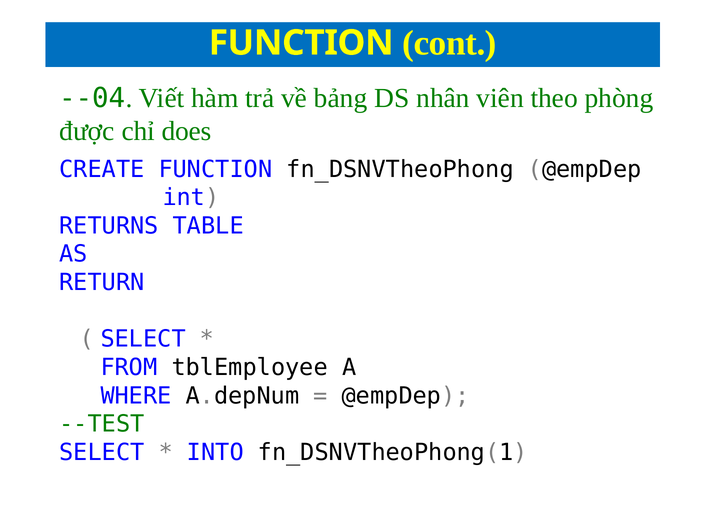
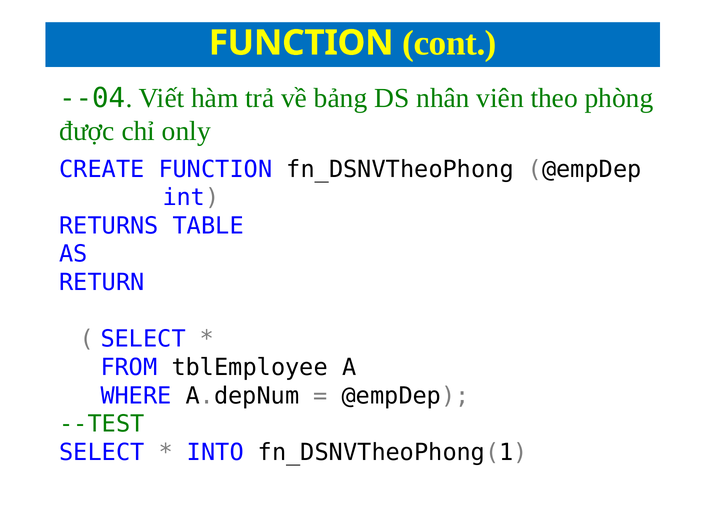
does: does -> only (186, 131)
